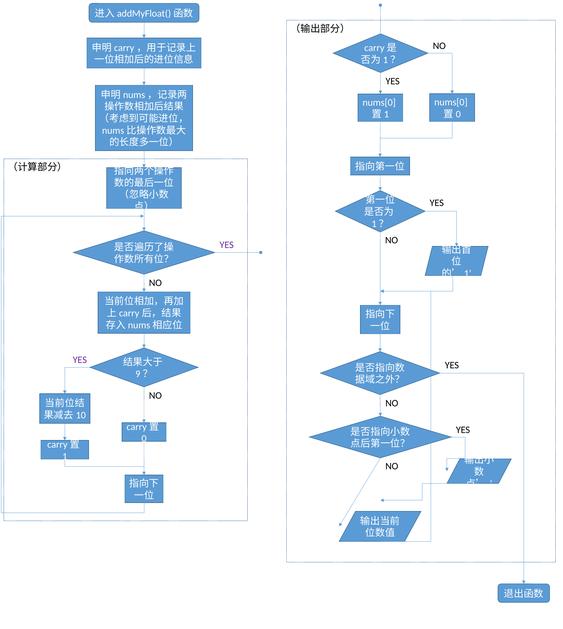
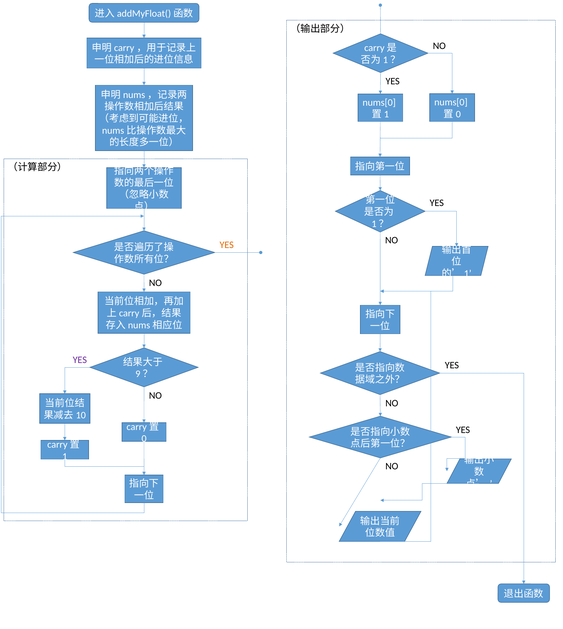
YES colour: purple -> orange (227, 245)
